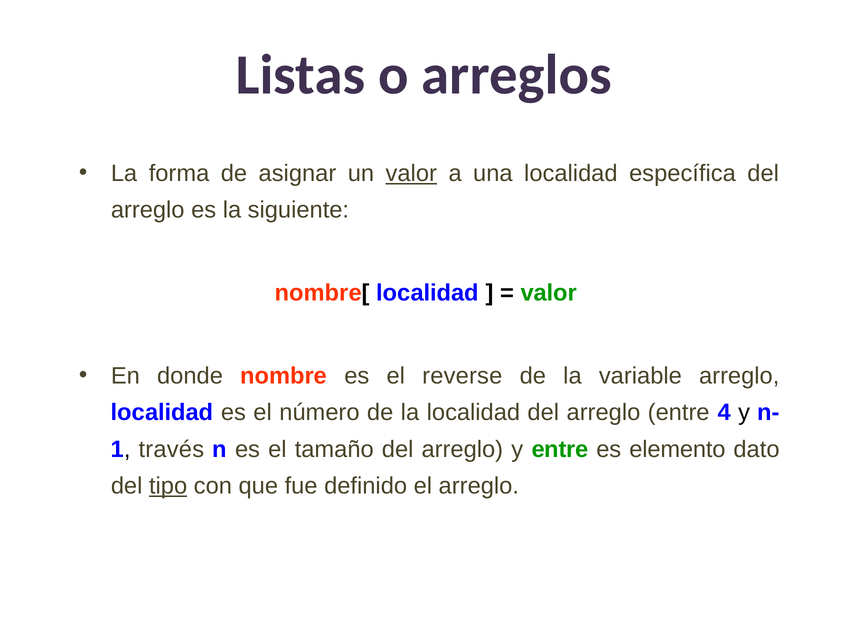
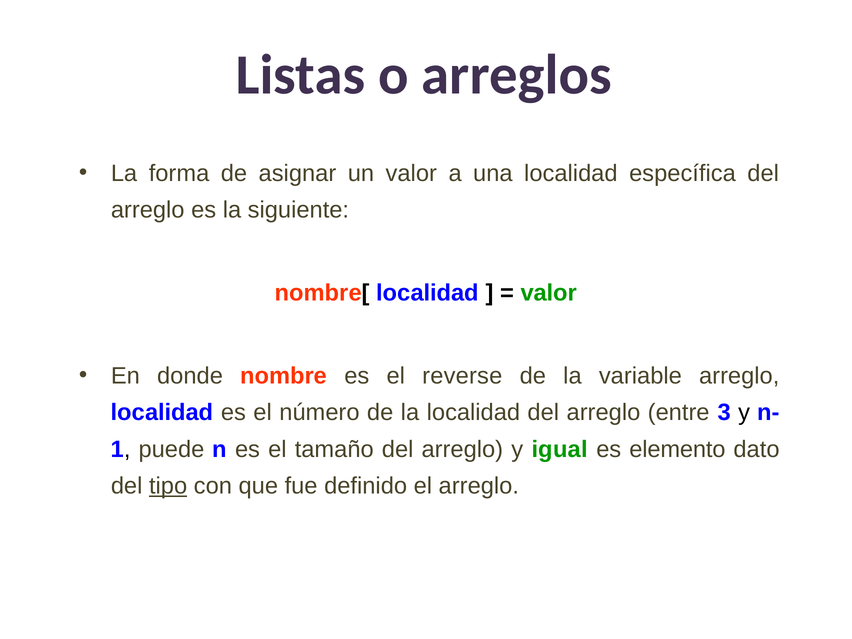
valor underline: present -> none (411, 173)
4: 4 -> 3 (724, 413)
través: través -> puede (171, 449)
y entre: entre -> igual (560, 449)
